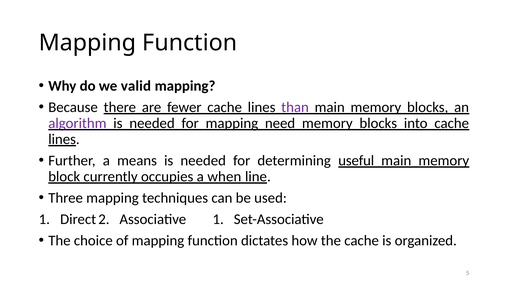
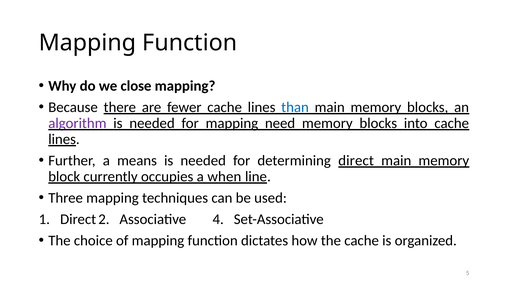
valid: valid -> close (136, 86)
than colour: purple -> blue (295, 107)
useful: useful -> direct (356, 160)
Associative 1: 1 -> 4 (218, 219)
